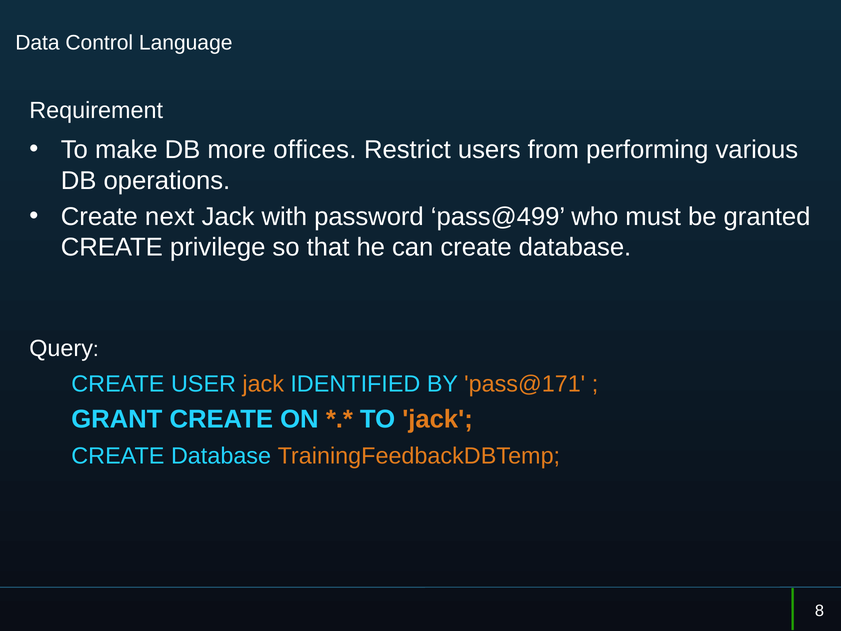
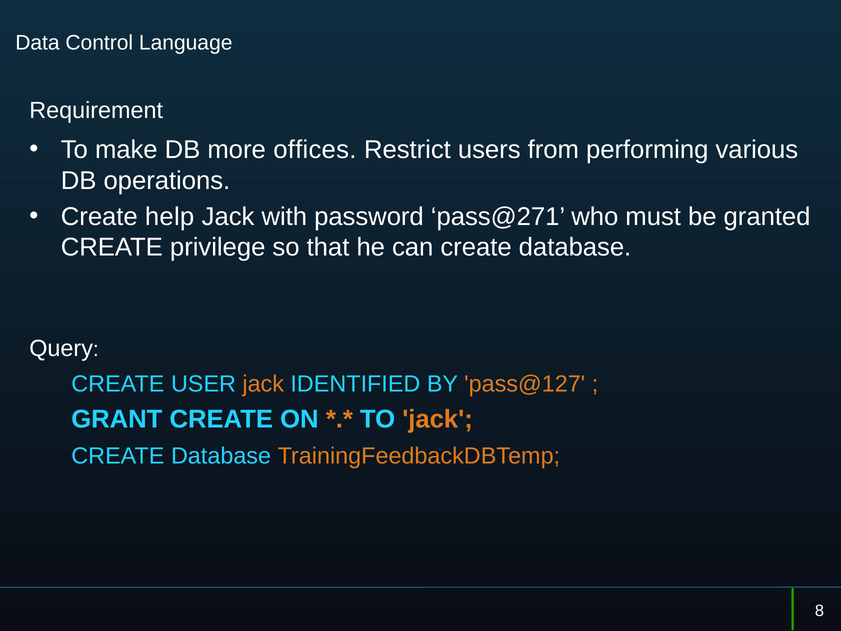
next: next -> help (170, 217)
pass@499: pass@499 -> pass@271 (498, 217)
pass@171: pass@171 -> pass@127 (525, 384)
